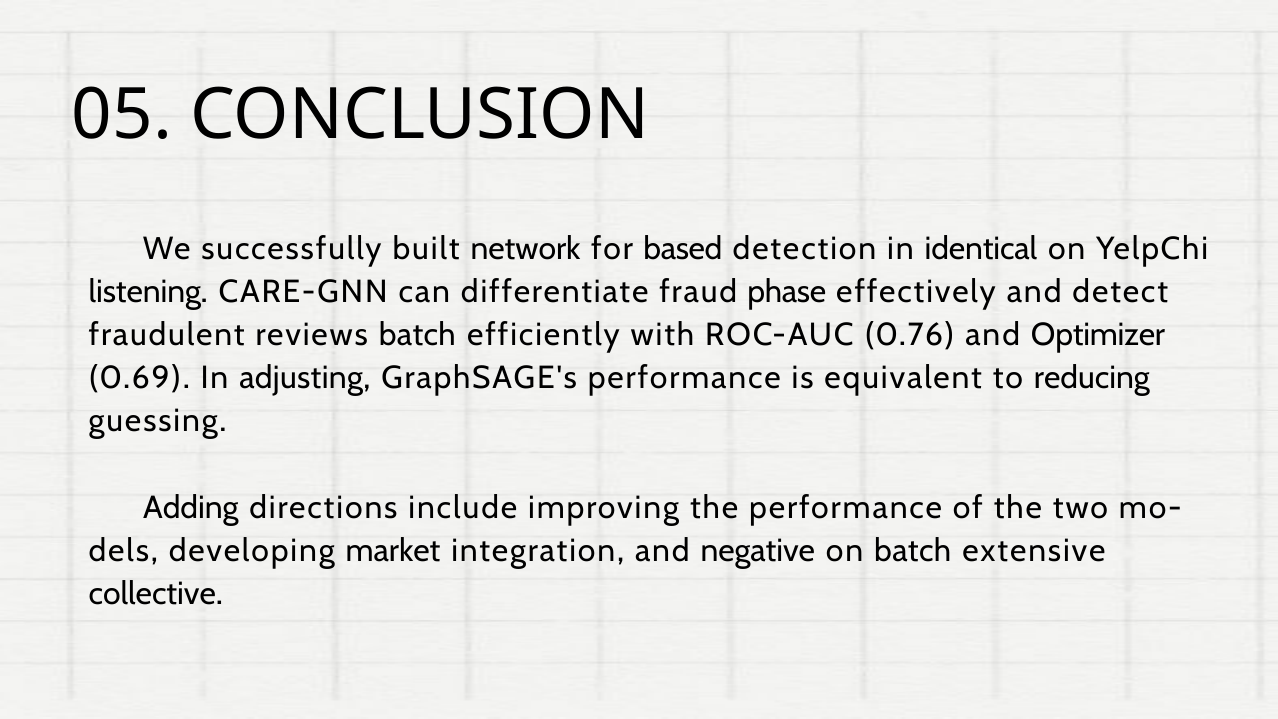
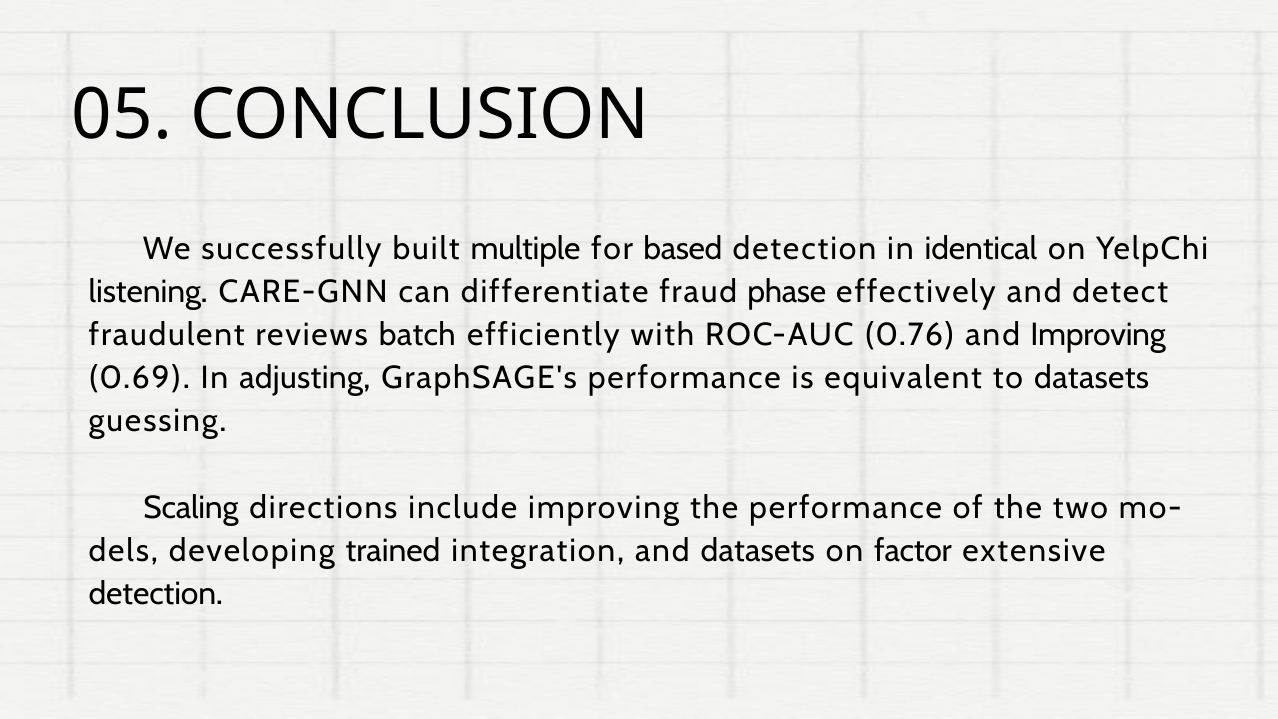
network: network -> multiple (526, 249)
and Optimizer: Optimizer -> Improving (1098, 335)
to reducing: reducing -> datasets (1092, 378)
Adding: Adding -> Scaling (191, 508)
market: market -> trained (393, 551)
and negative: negative -> datasets (758, 551)
on batch: batch -> factor (913, 551)
collective: collective -> detection (156, 594)
